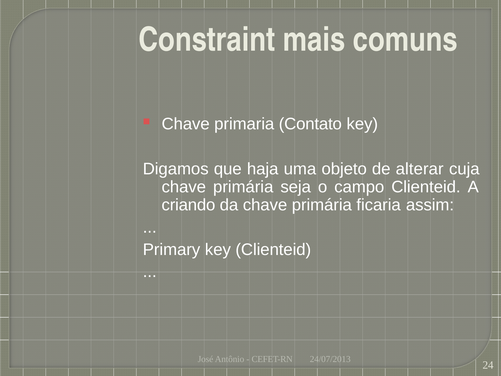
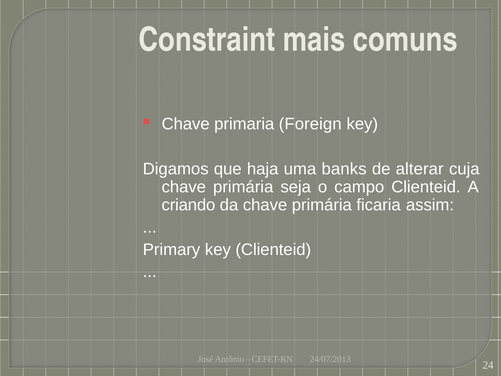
Contato: Contato -> Foreign (310, 124)
objeto: objeto -> banks (344, 169)
